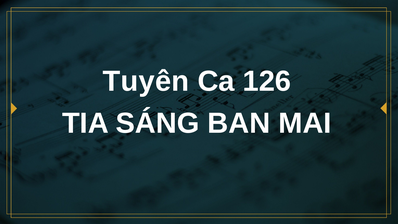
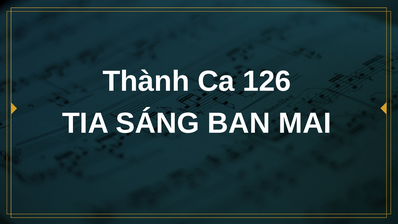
Tuyên: Tuyên -> Thành (146, 81)
